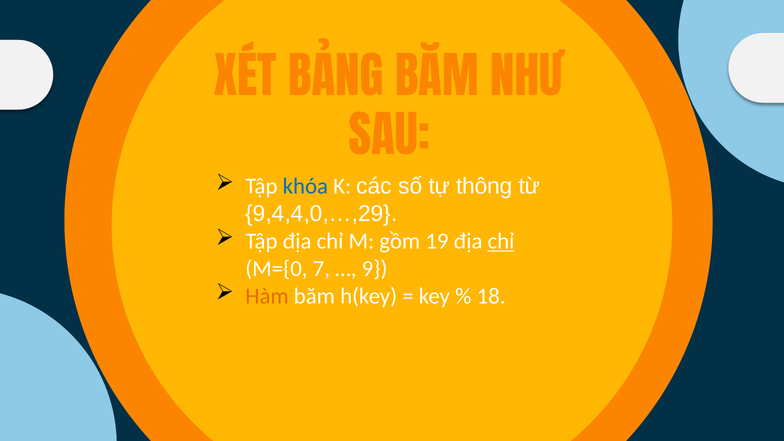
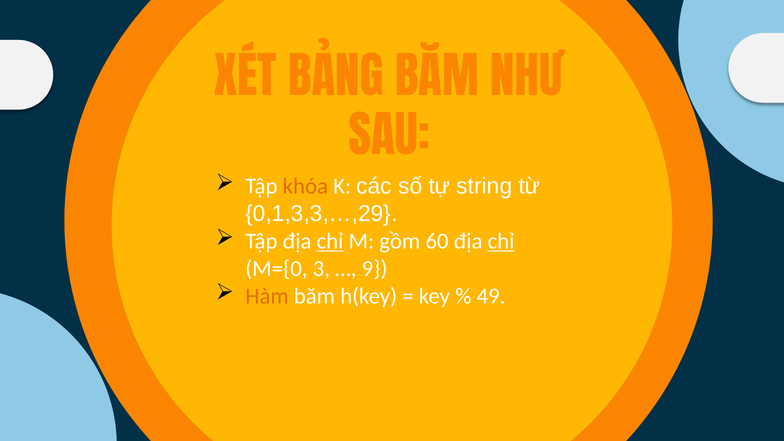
khóa colour: blue -> orange (305, 186)
thông: thông -> string (484, 186)
9,4,4,0,…,29: 9,4,4,0,…,29 -> 0,1,3,3,…,29 (321, 214)
chỉ underline: none -> present (330, 241)
19: 19 -> 60 (437, 241)
7: 7 -> 3 (321, 269)
18: 18 -> 49 (491, 296)
